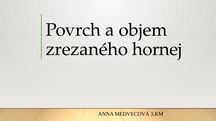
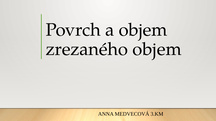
zrezaného hornej: hornej -> objem (157, 49)
